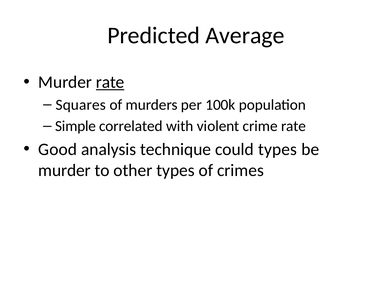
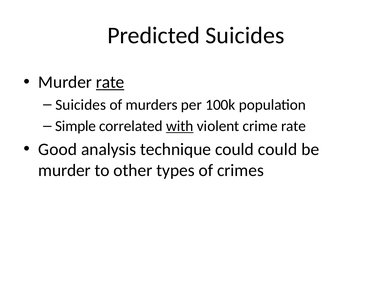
Predicted Average: Average -> Suicides (245, 36)
Squares: Squares -> Suicides (81, 105)
with underline: none -> present (180, 126)
could types: types -> could (278, 149)
